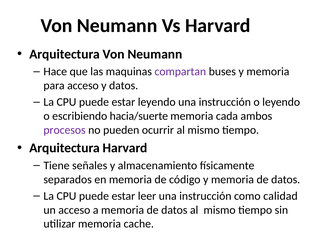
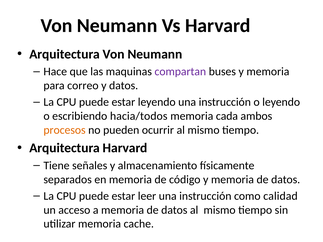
para acceso: acceso -> correo (83, 86)
hacia/suerte: hacia/suerte -> hacia/todos (139, 116)
procesos colour: purple -> orange (65, 130)
